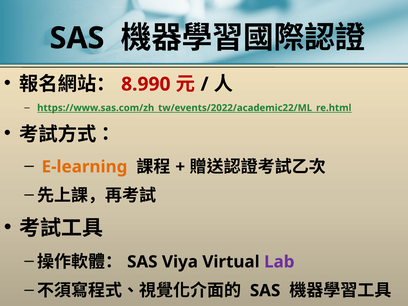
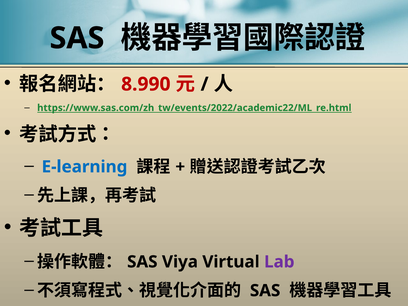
E-learning colour: orange -> blue (84, 167)
